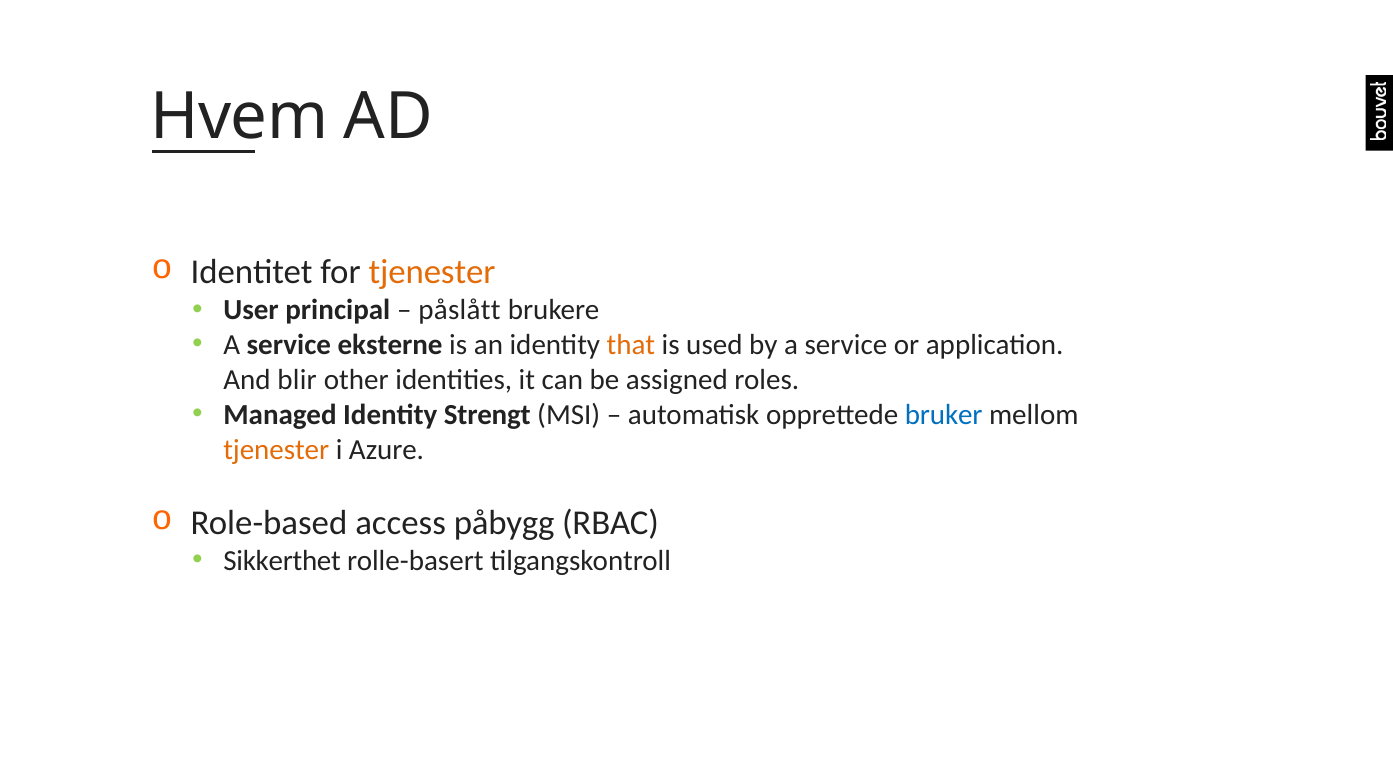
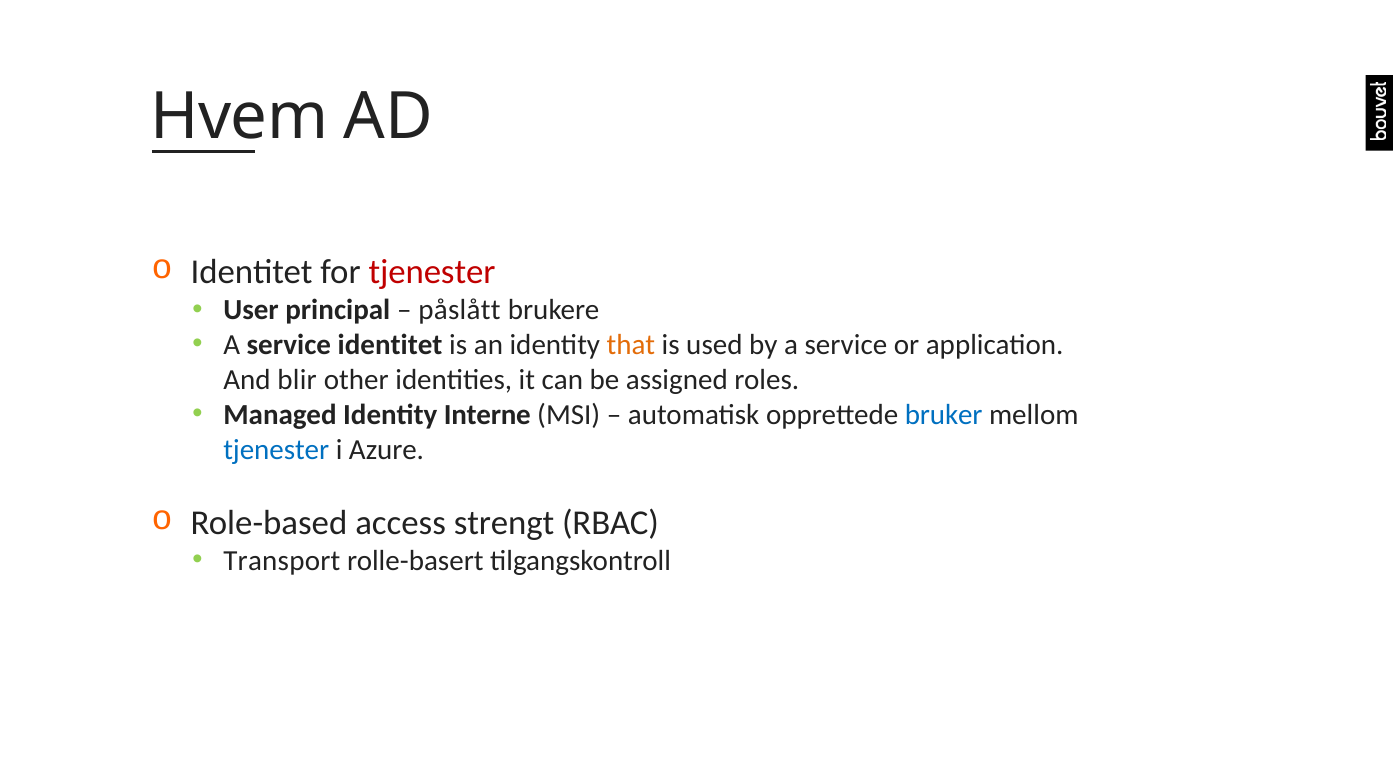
tjenester colour: orange -> red (432, 272)
service eksterne: eksterne -> identitet (390, 345)
Strengt: Strengt -> Interne (487, 414)
tjenester colour: orange -> blue (276, 449)
påbygg: påbygg -> strengt (504, 523)
Sikkerthet: Sikkerthet -> Transport (282, 561)
